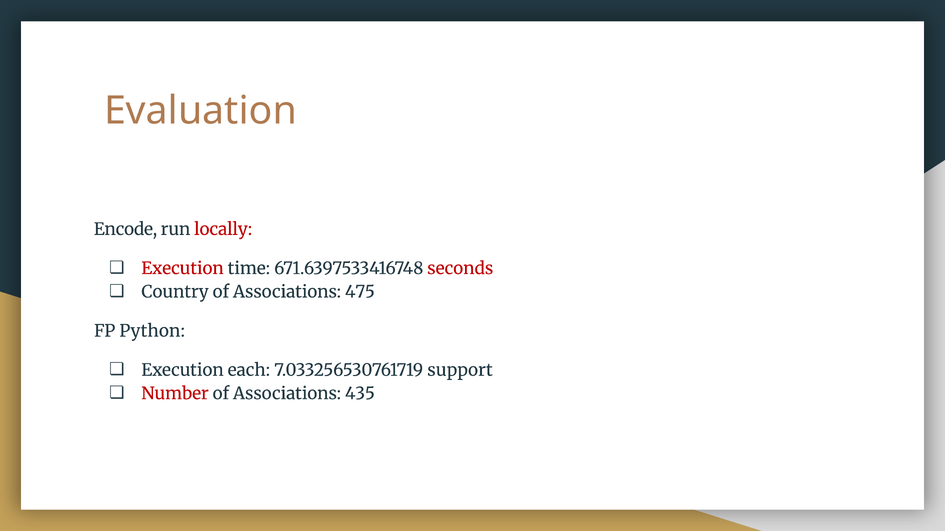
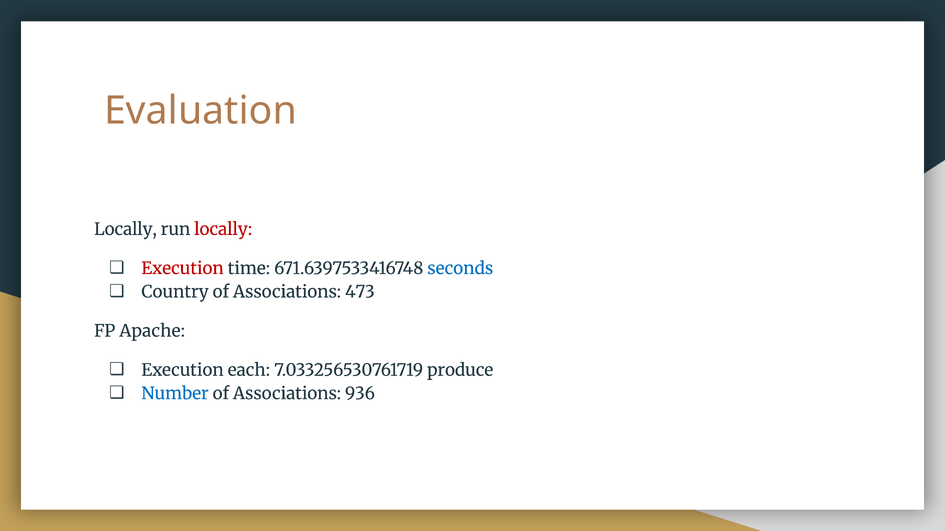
Encode: Encode -> Locally (125, 230)
seconds colour: red -> blue (460, 269)
475: 475 -> 473 (360, 292)
Python: Python -> Apache (152, 331)
support: support -> produce (460, 371)
Number colour: red -> blue (175, 394)
435: 435 -> 936 (360, 394)
